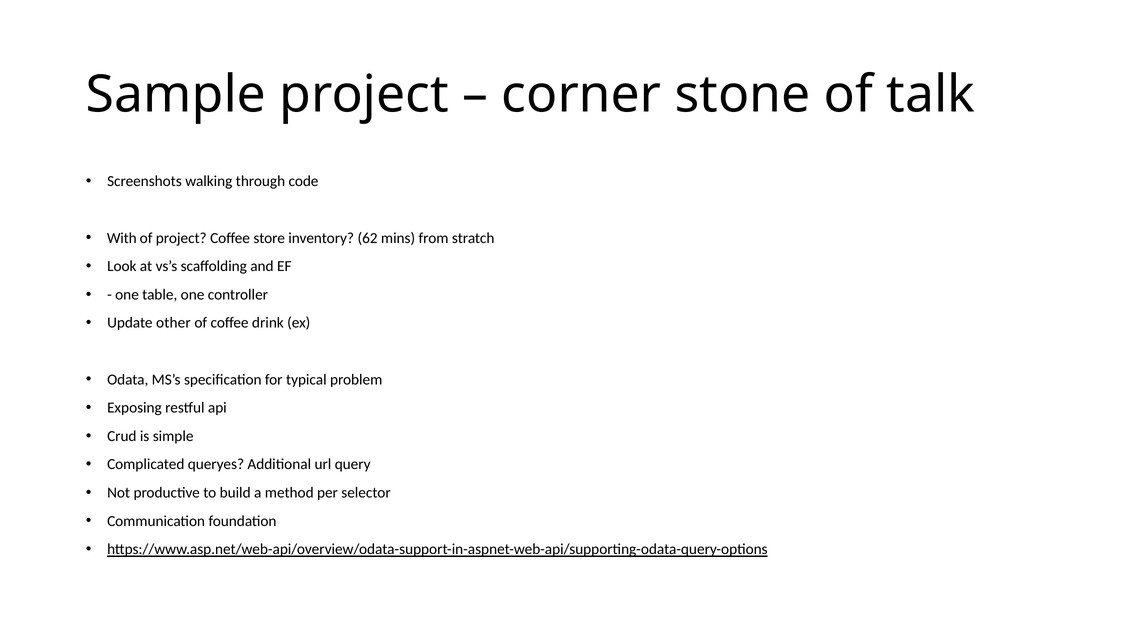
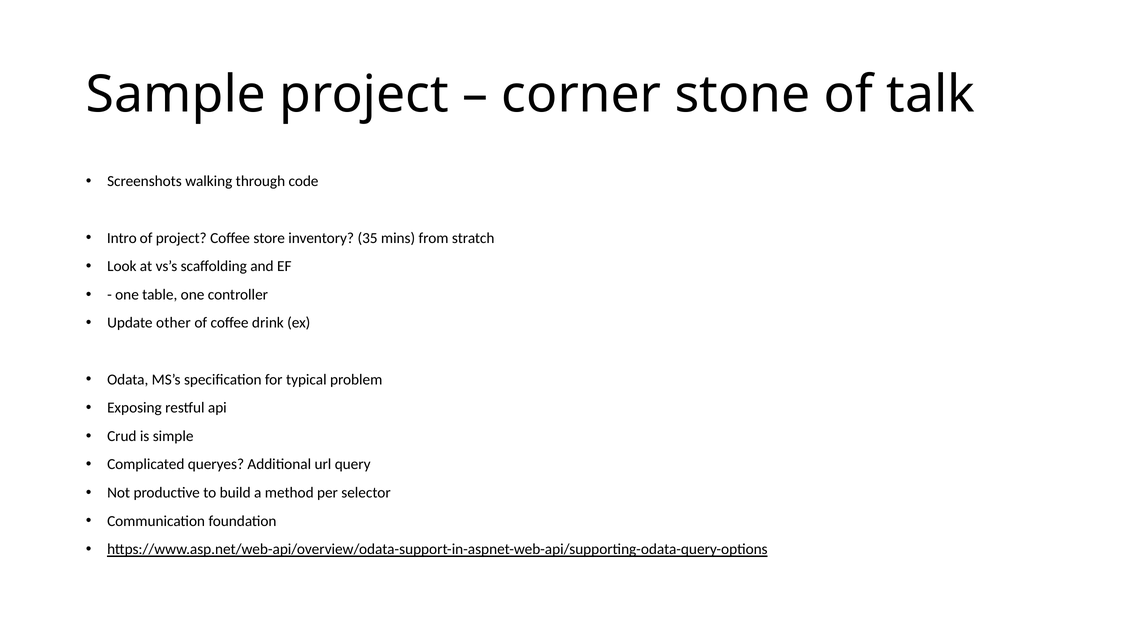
With: With -> Intro (122, 238)
62: 62 -> 35 (368, 238)
